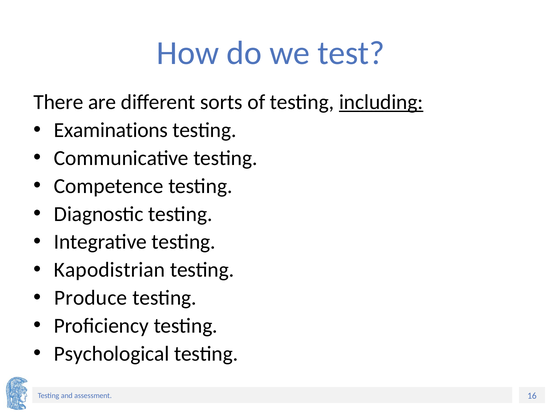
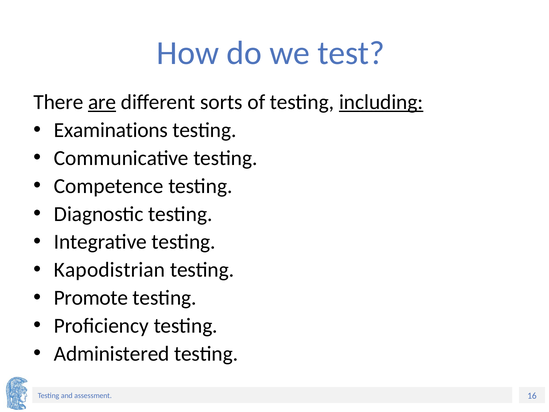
are underline: none -> present (102, 102)
Produce: Produce -> Promote (91, 298)
Psychological: Psychological -> Administered (112, 353)
